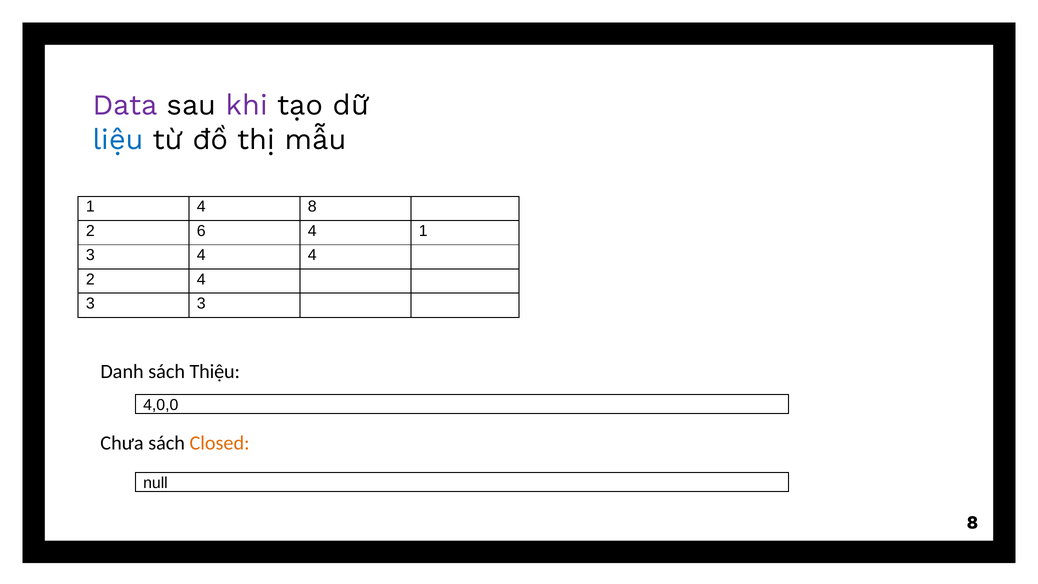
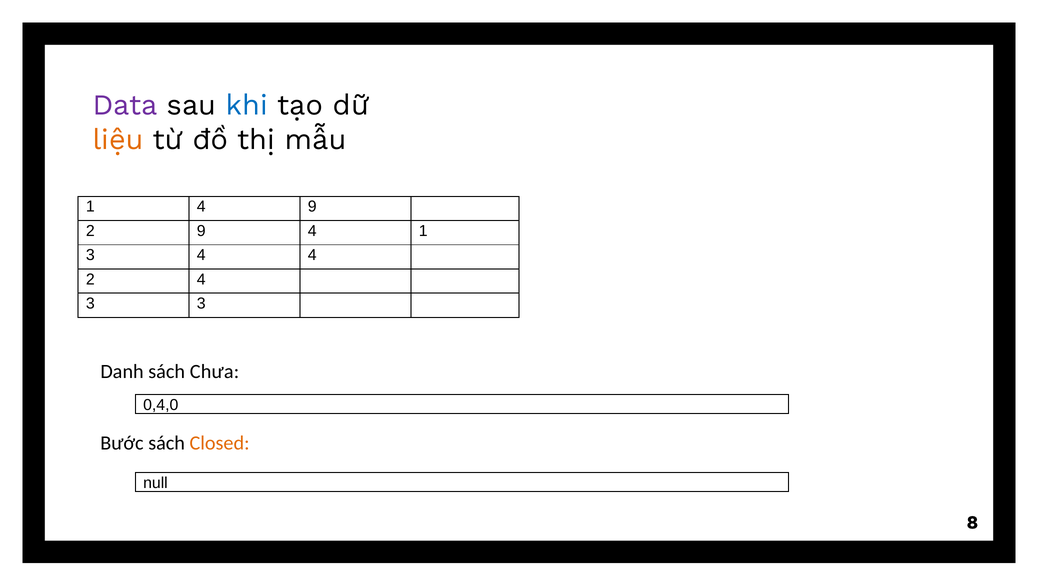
khi colour: purple -> blue (247, 105)
liệu colour: blue -> orange (118, 140)
4 8: 8 -> 9 (312, 207)
2 6: 6 -> 9 (201, 231)
Thiệu: Thiệu -> Chưa (215, 372)
4,0,0: 4,0,0 -> 0,4,0 (161, 405)
Chưa: Chưa -> Bước (122, 443)
